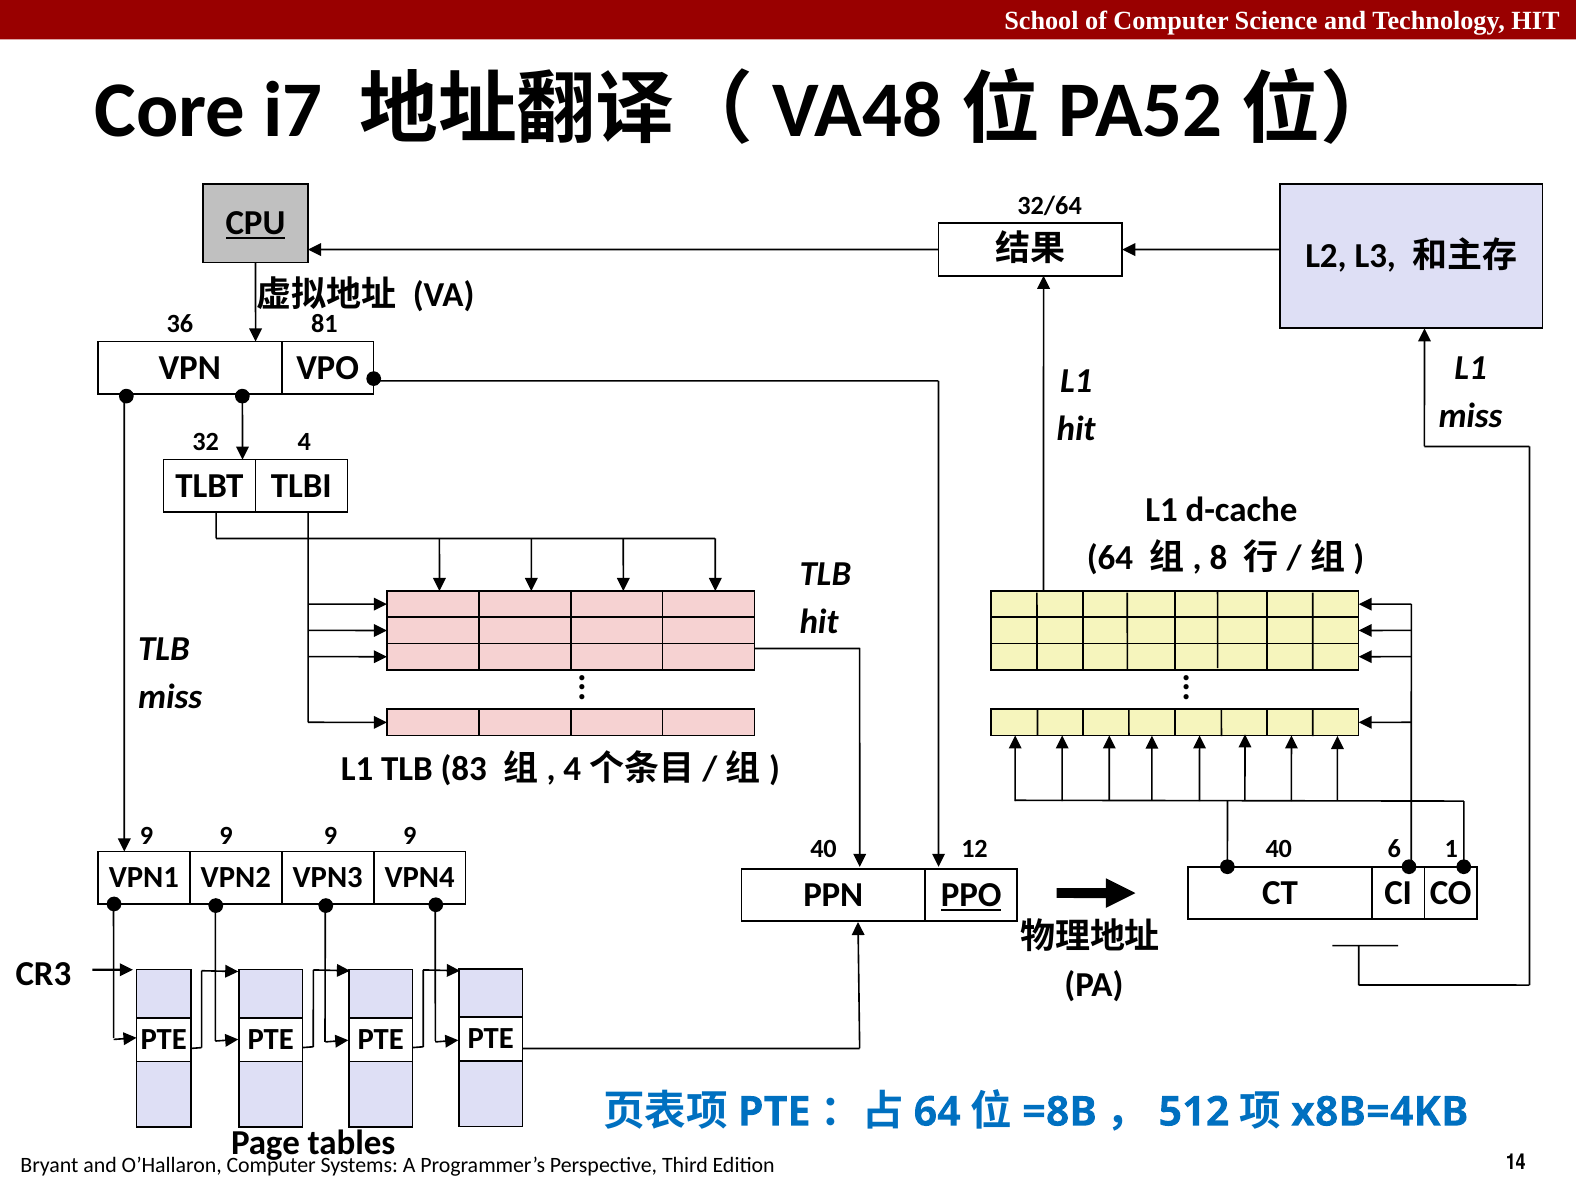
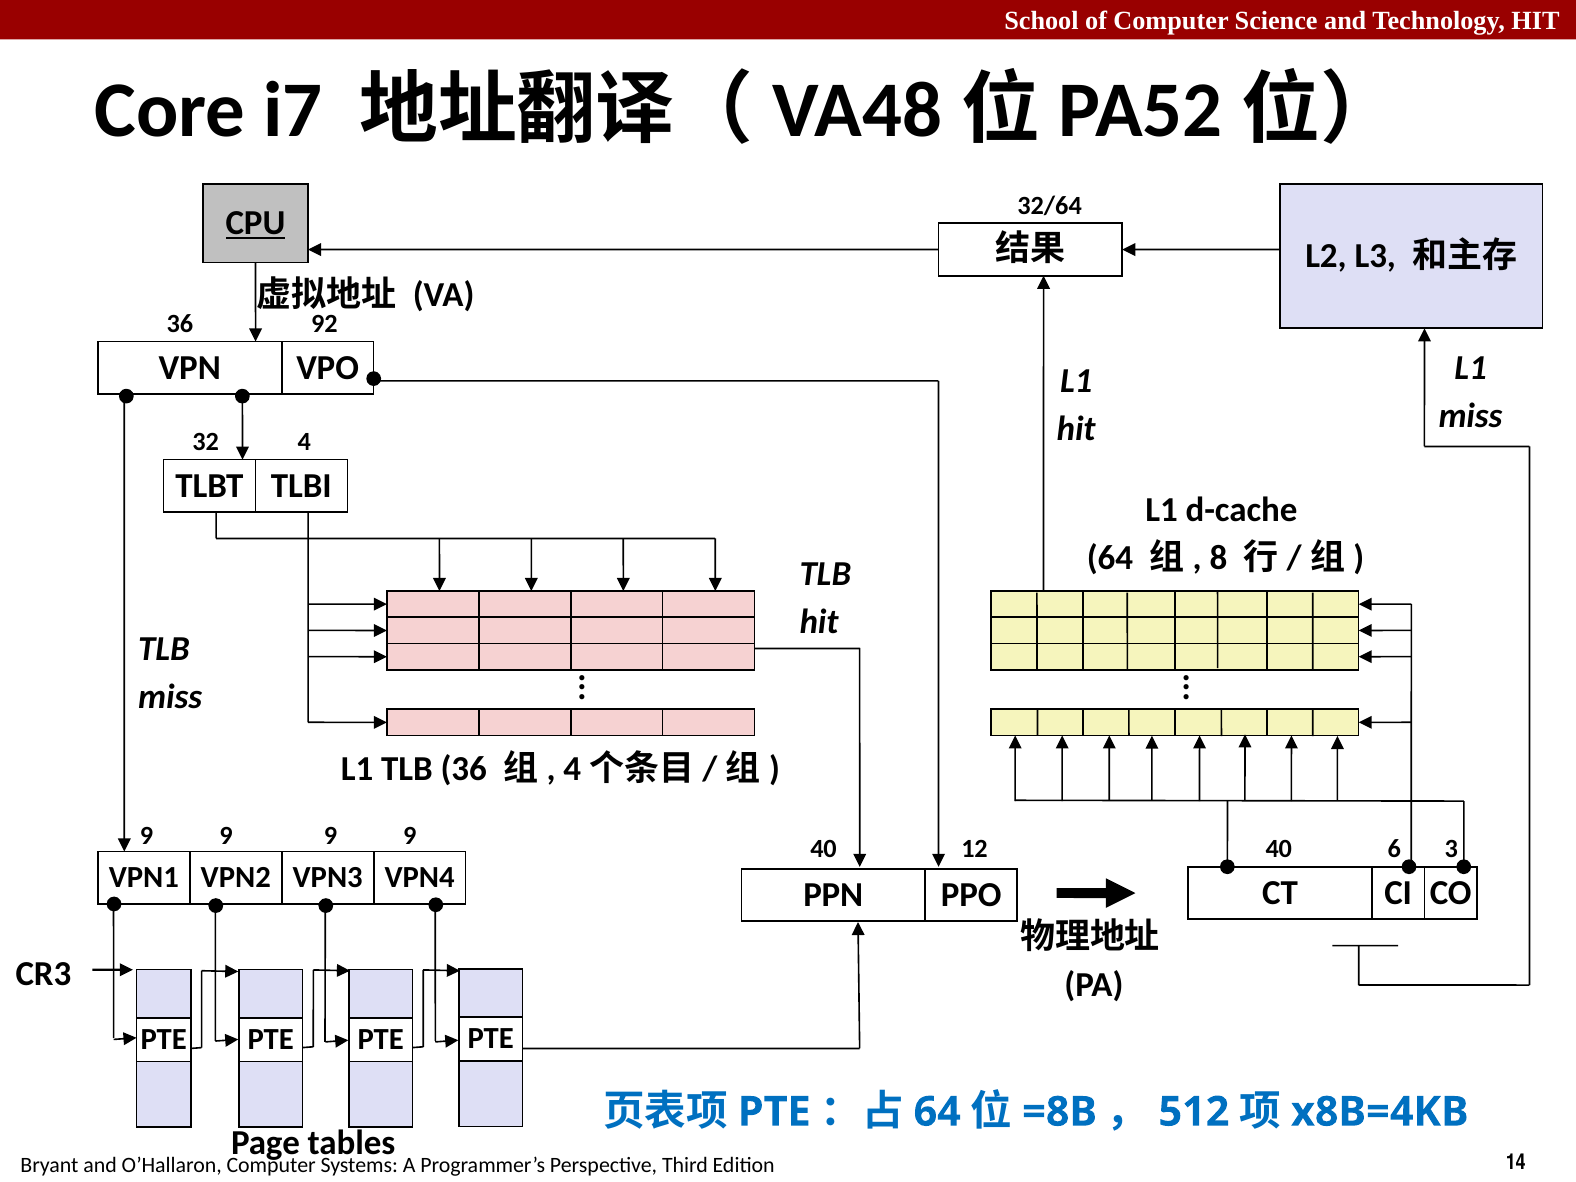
81: 81 -> 92 (324, 324)
TLB 83: 83 -> 36 (464, 769)
1: 1 -> 3 (1451, 849)
PPO underline: present -> none (971, 895)
